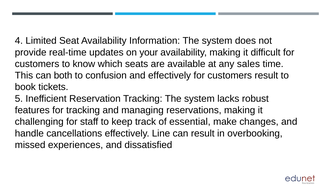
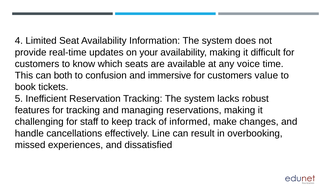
sales: sales -> voice (248, 64)
and effectively: effectively -> immersive (170, 76)
customers result: result -> value (266, 76)
essential: essential -> informed (190, 122)
